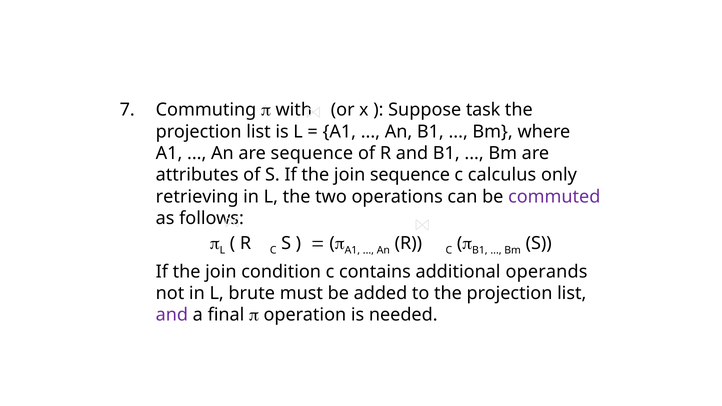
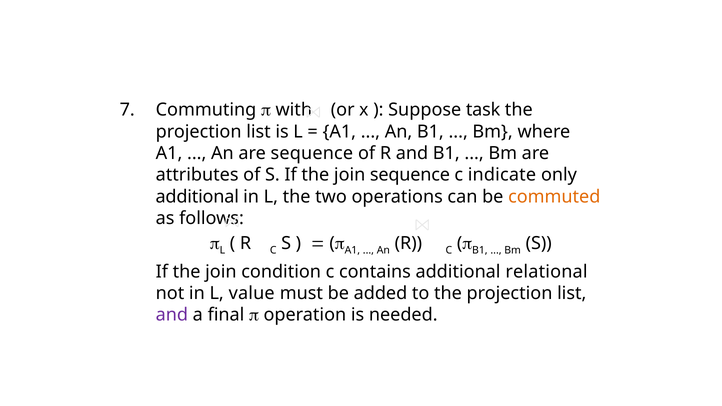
calculus: calculus -> indicate (502, 175)
retrieving: retrieving -> additional (197, 197)
commuted colour: purple -> orange (554, 197)
operands: operands -> relational (547, 272)
brute: brute -> value (252, 293)
